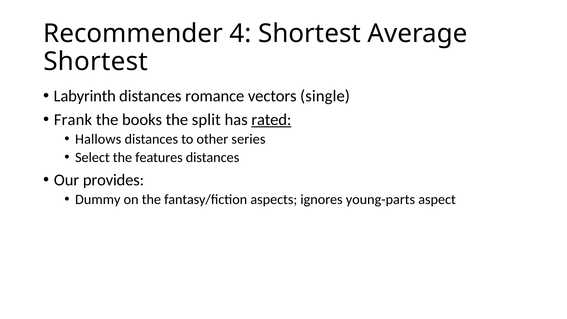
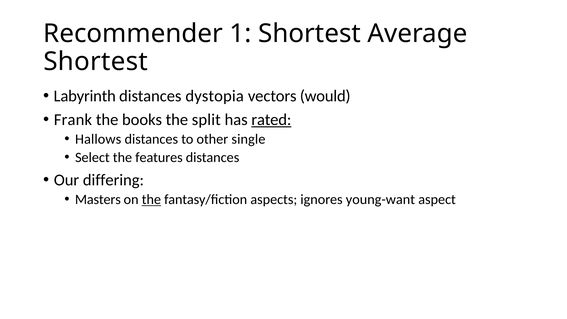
4: 4 -> 1 (241, 34)
romance: romance -> dystopia (215, 96)
single: single -> would (325, 96)
series: series -> single (248, 139)
provides: provides -> differing (113, 180)
Dummy: Dummy -> Masters (98, 199)
the underline: none -> present (151, 199)
young-parts: young-parts -> young-want (380, 199)
